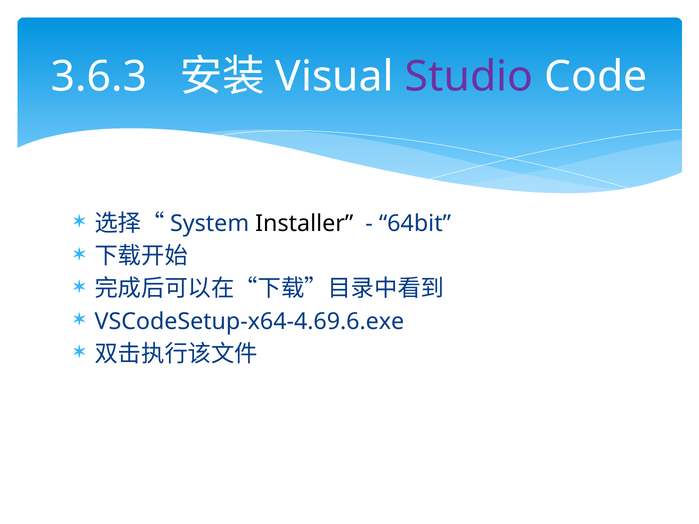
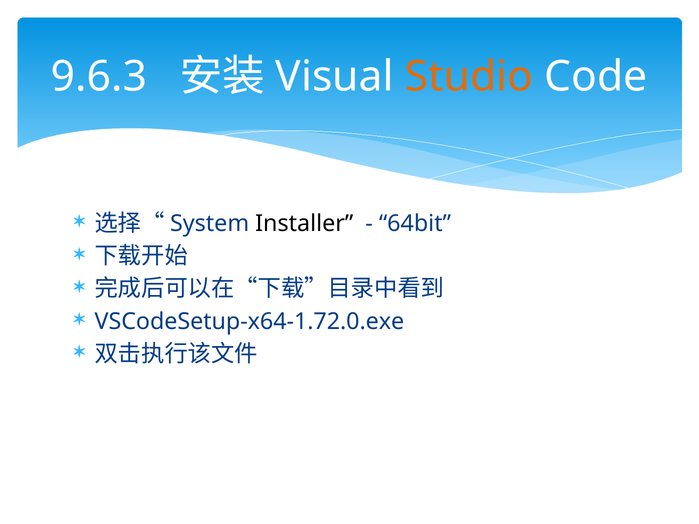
3.6.3: 3.6.3 -> 9.6.3 (99, 77)
Studio colour: purple -> orange (469, 77)
VSCodeSetup-x64-4.69.6.exe: VSCodeSetup-x64-4.69.6.exe -> VSCodeSetup-x64-1.72.0.exe (249, 321)
